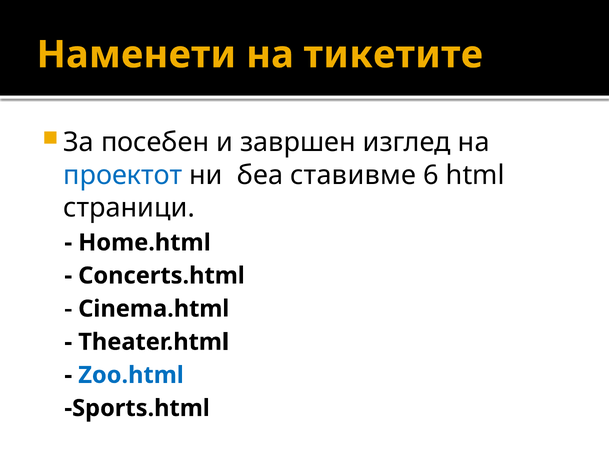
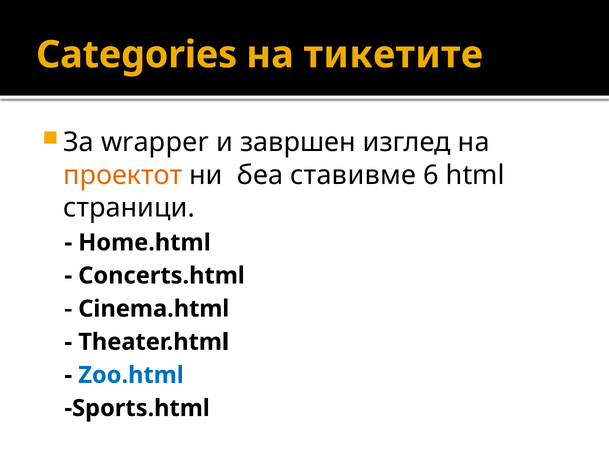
Наменети: Наменети -> Categories (137, 55)
посебен: посебен -> wrapper (155, 142)
проектот colour: blue -> orange (123, 175)
